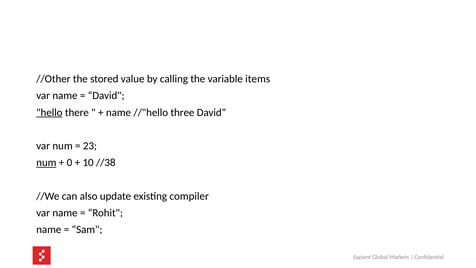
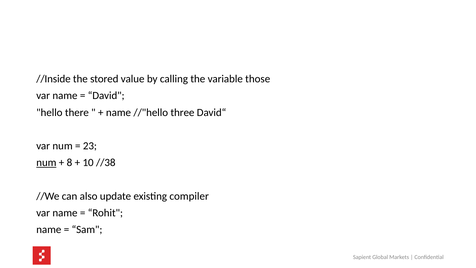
//Other: //Other -> //Inside (53, 79)
items: items -> those (258, 79)
hello underline: present -> none (49, 112)
0: 0 -> 8 (69, 163)
